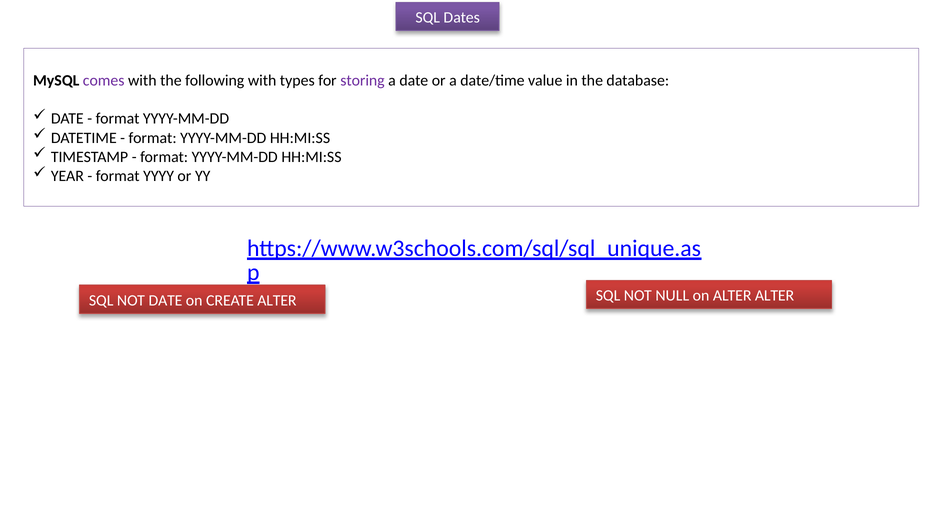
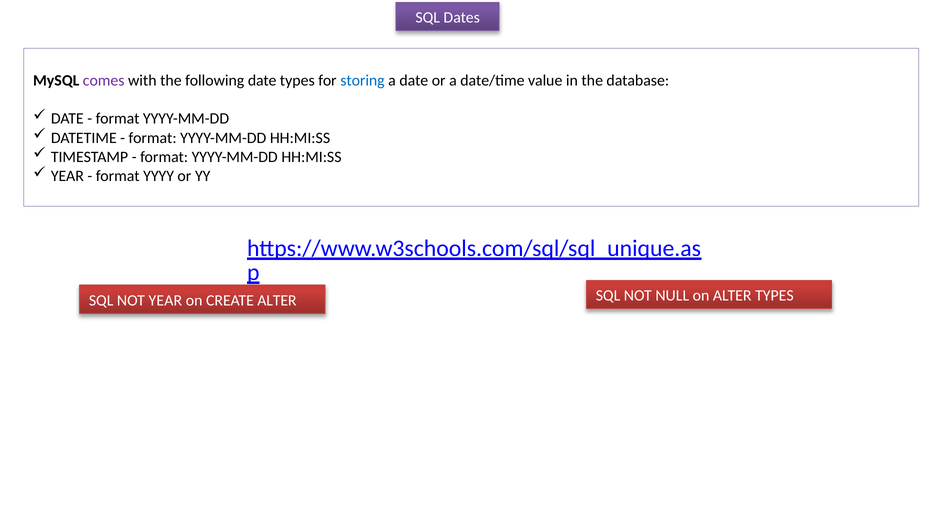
following with: with -> date (262, 81)
storing colour: purple -> blue (362, 81)
NOT DATE: DATE -> YEAR (165, 301)
ALTER ALTER: ALTER -> TYPES (774, 296)
